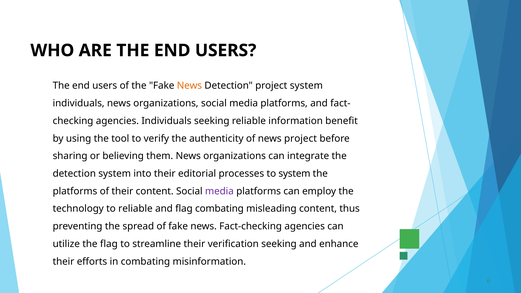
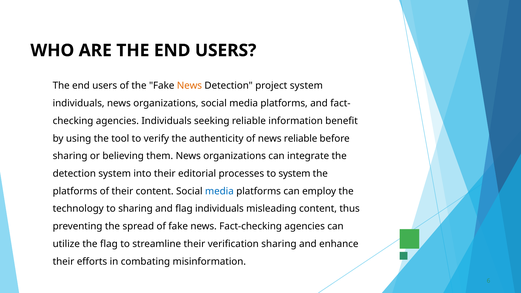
news project: project -> reliable (301, 138)
media colour: purple -> blue (219, 191)
to reliable: reliable -> sharing (135, 209)
flag combating: combating -> individuals (219, 209)
verification seeking: seeking -> sharing (279, 244)
